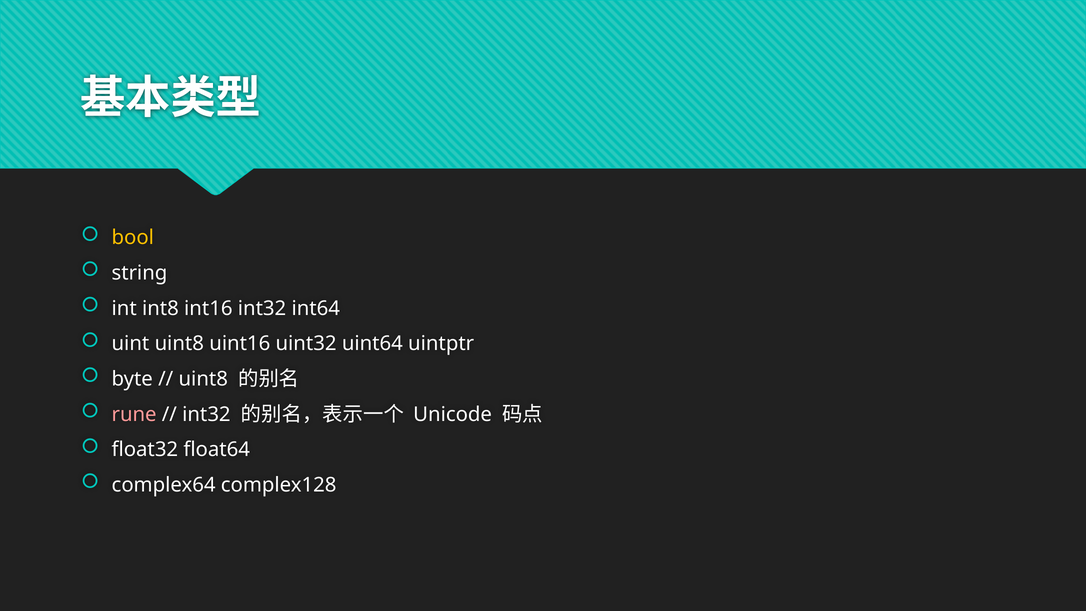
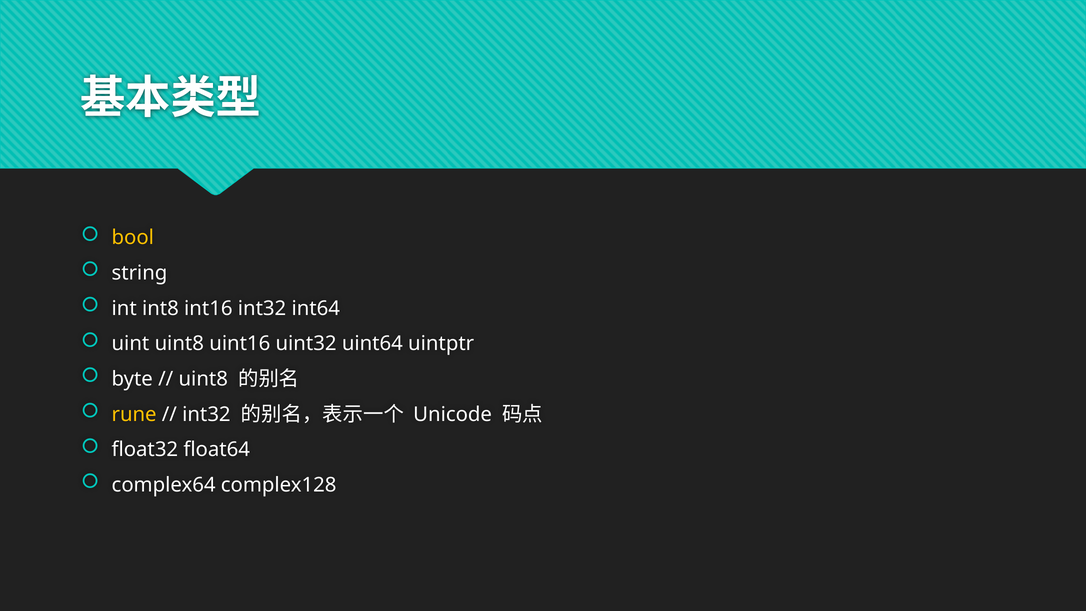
rune colour: pink -> yellow (134, 414)
